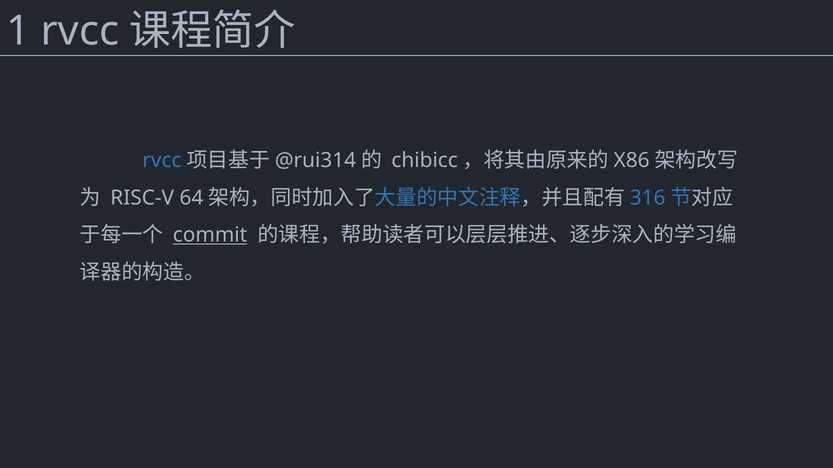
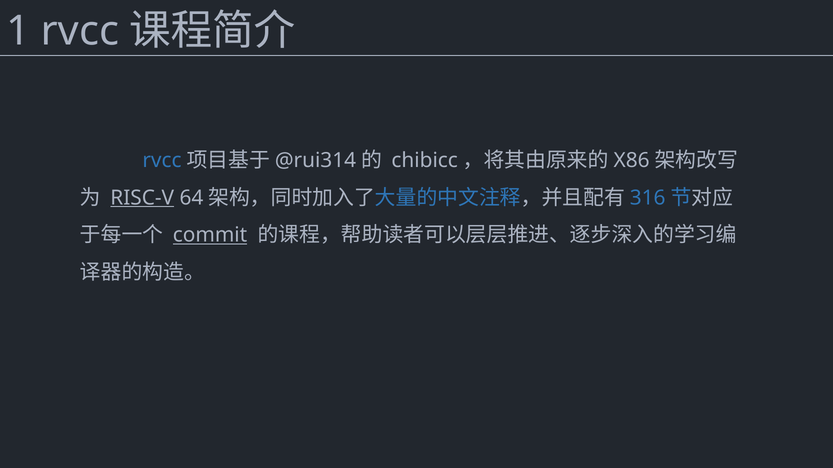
RISC-V underline: none -> present (142, 198)
